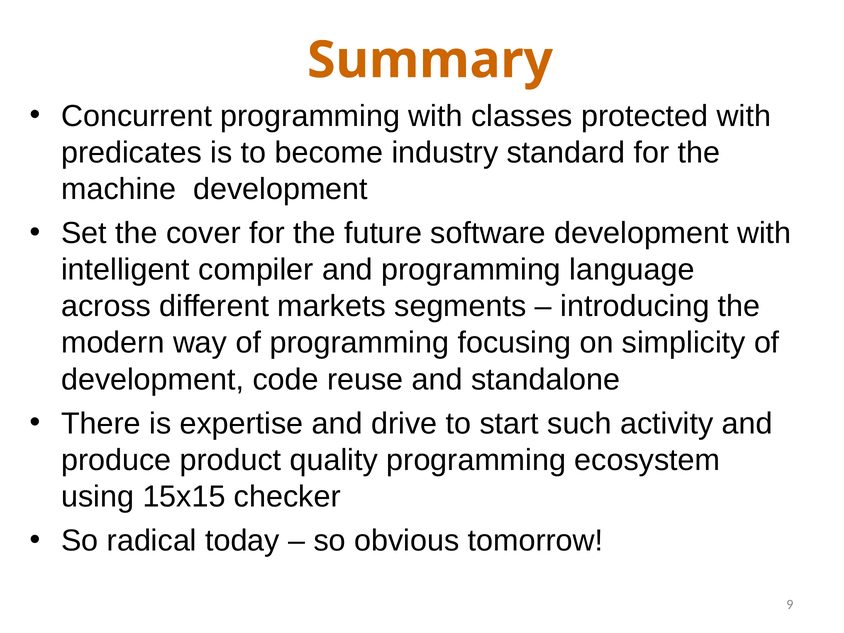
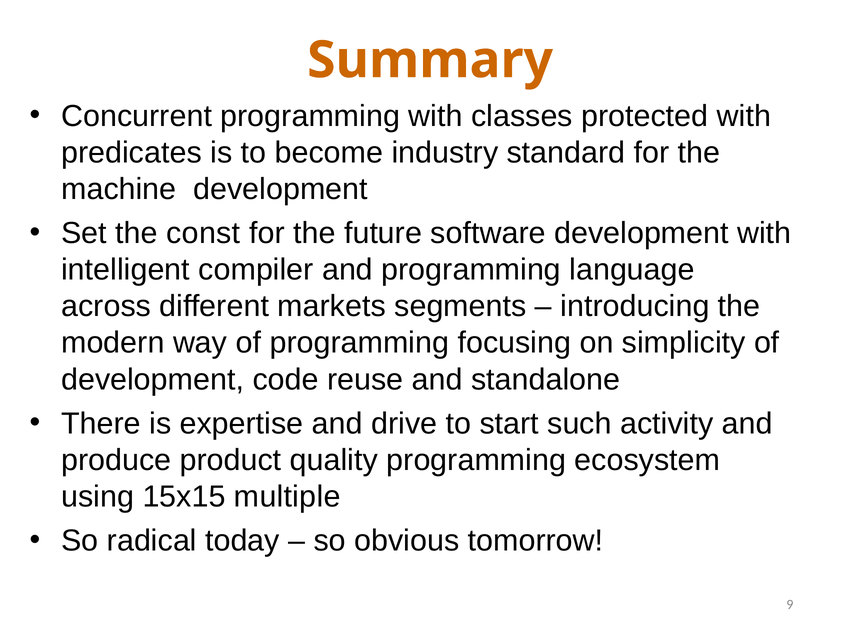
cover: cover -> const (203, 233)
checker: checker -> multiple (287, 497)
